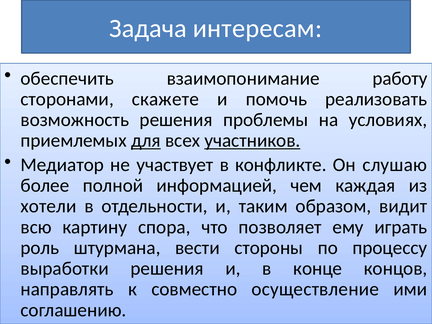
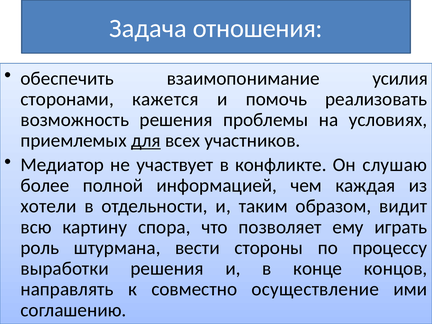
интересам: интересам -> отношения (258, 28)
работу: работу -> усилия (400, 78)
скажете: скажете -> кажется (165, 99)
участников underline: present -> none (252, 141)
